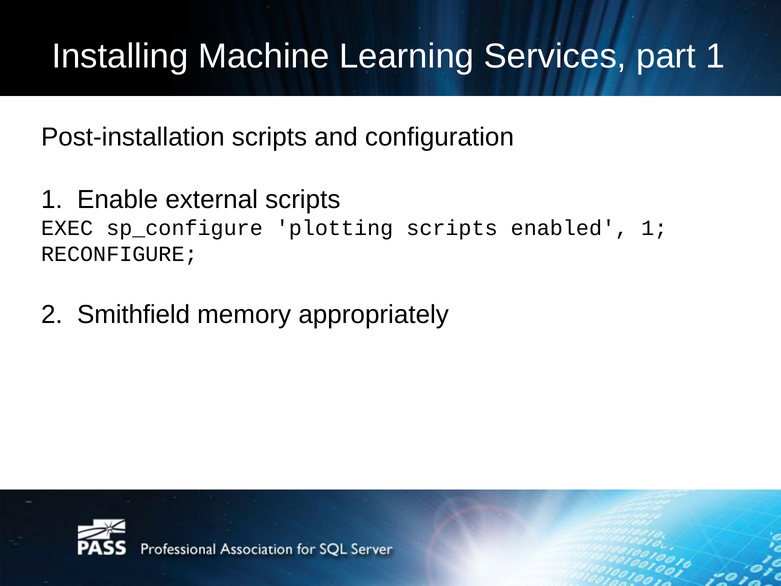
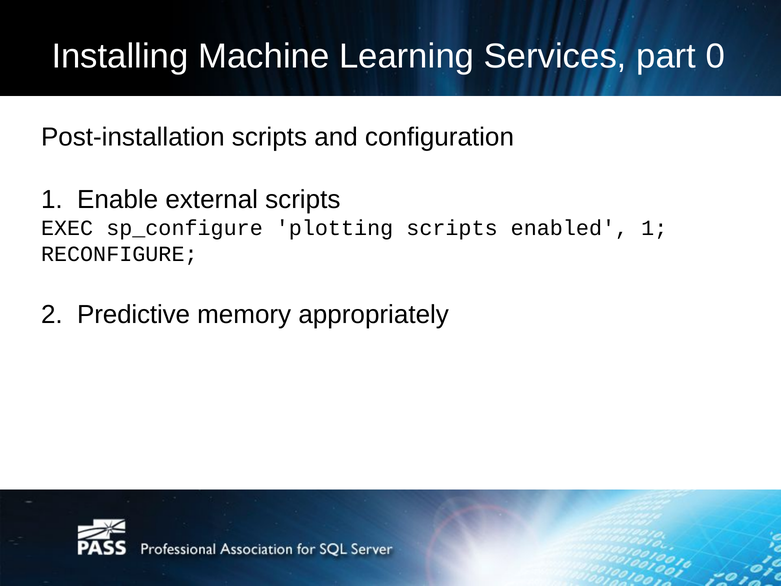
part 1: 1 -> 0 (715, 56)
Smithfield: Smithfield -> Predictive (134, 314)
